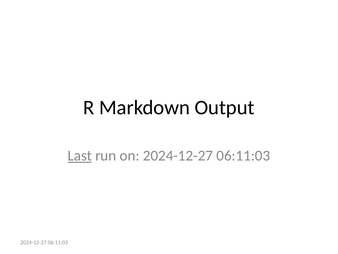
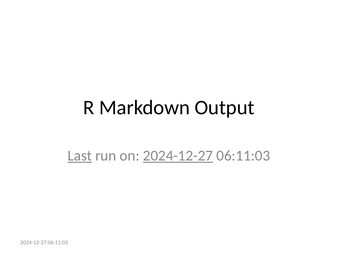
2024-12-27 underline: none -> present (178, 155)
